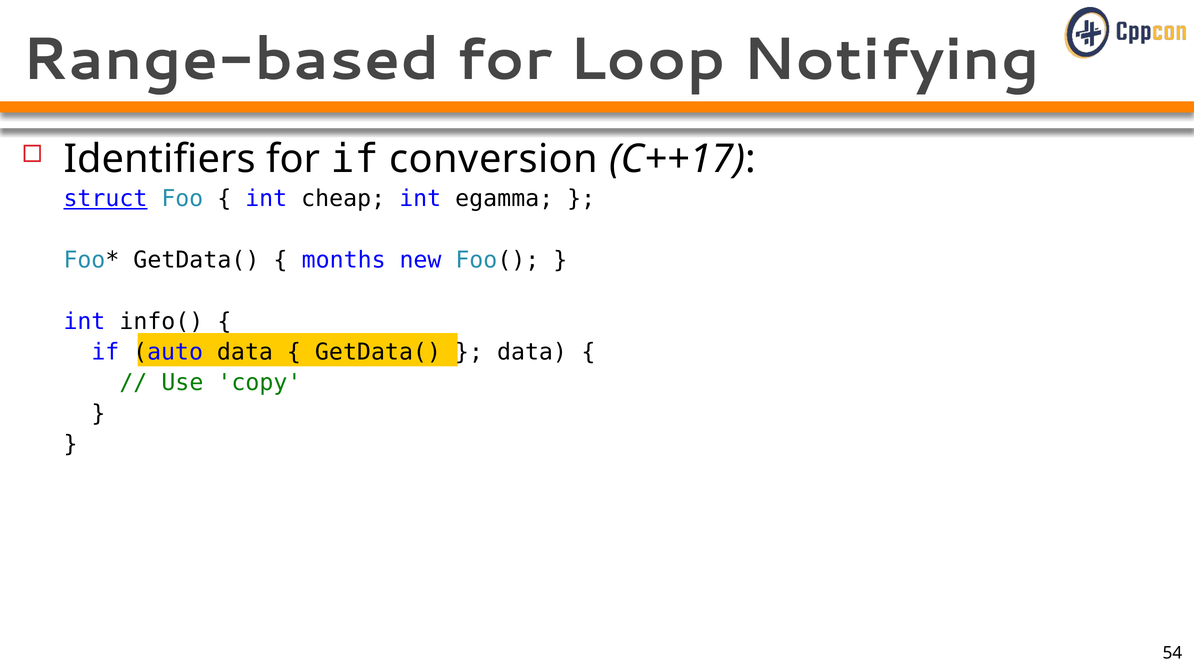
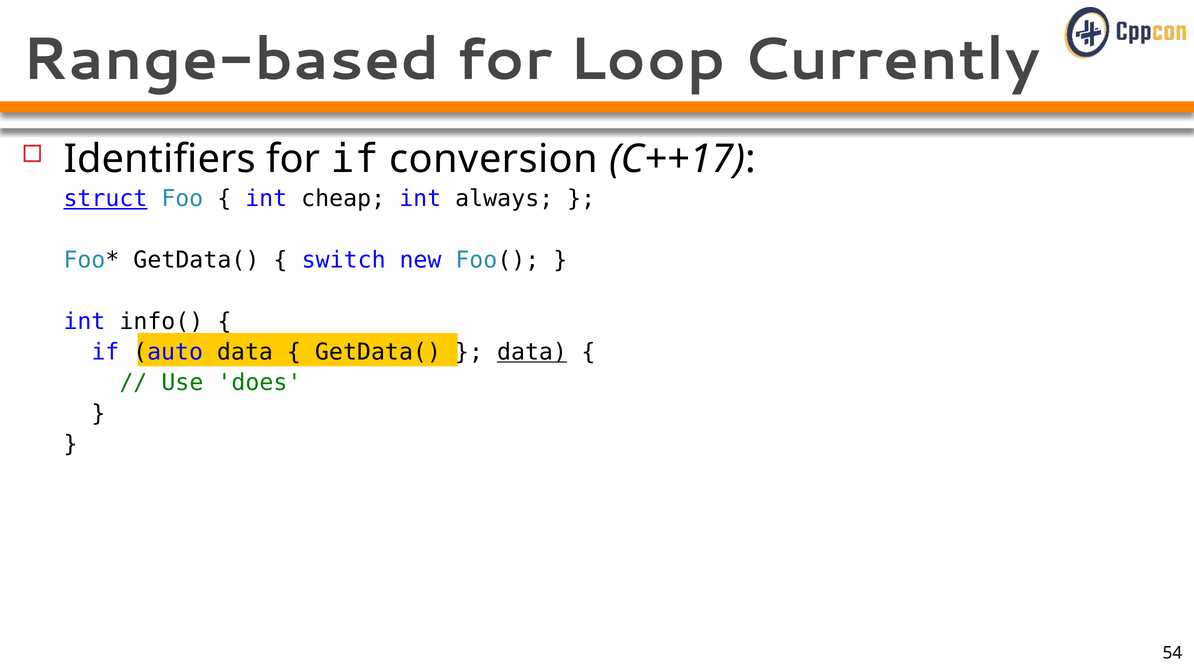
Notifying: Notifying -> Currently (891, 59)
egamma: egamma -> always (504, 199)
months: months -> switch (344, 260)
data underline: none -> present (532, 352)
copy: copy -> does (259, 383)
